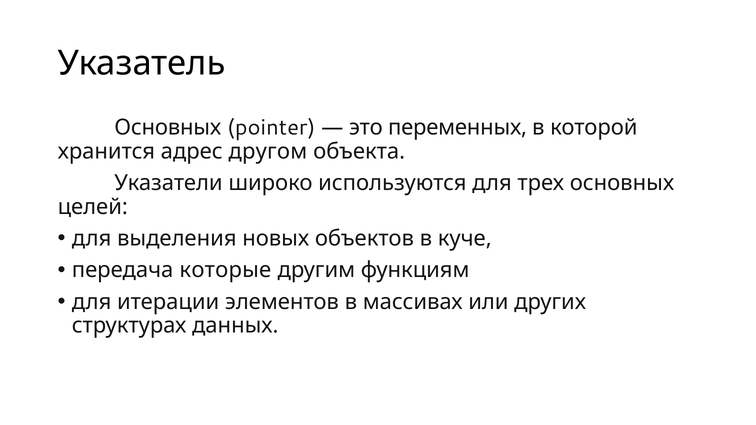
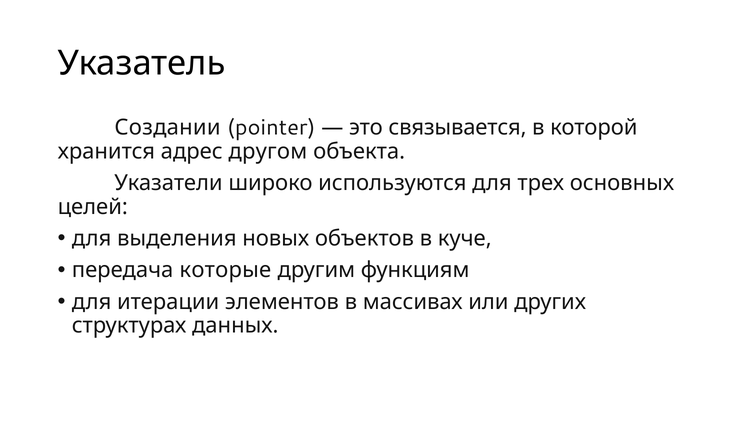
Основных: Основных -> Создании (168, 128)
переменных: переменных -> связывается (457, 128)
